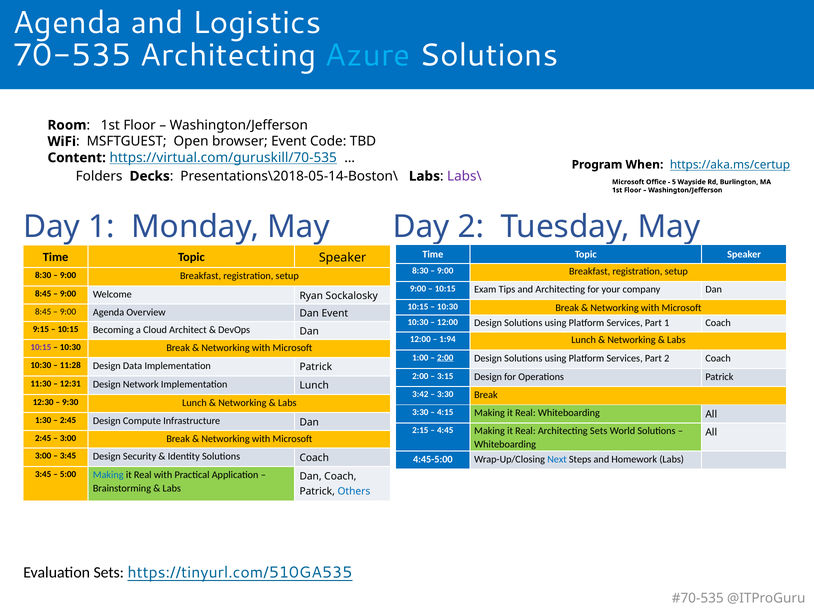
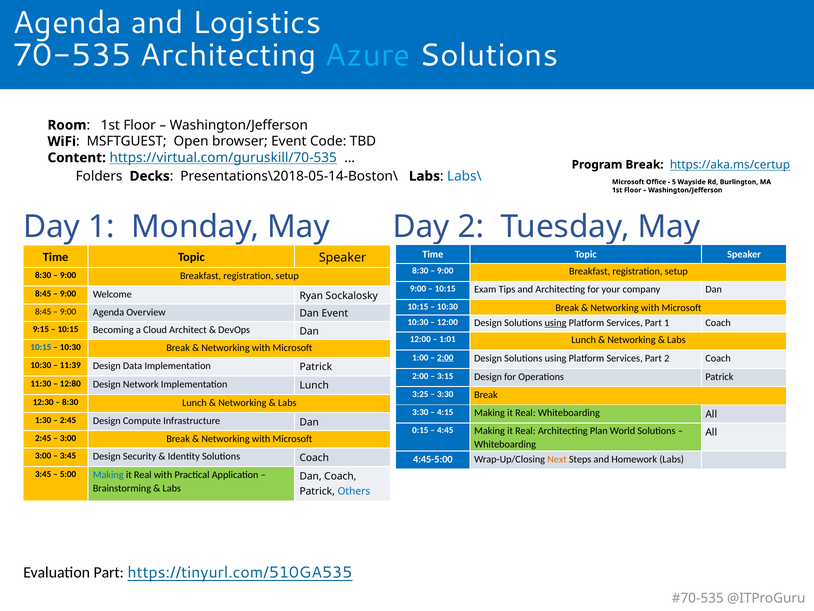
Program When: When -> Break (645, 164)
Labs\ colour: purple -> blue (464, 176)
using underline: none -> present (556, 323)
1:94: 1:94 -> 1:01 (447, 339)
10:15 colour: purple -> blue (41, 347)
11:28: 11:28 -> 11:39 (70, 365)
12:31: 12:31 -> 12:80 (70, 383)
3:42: 3:42 -> 3:25 (420, 394)
9:30: 9:30 -> 8:30 (70, 402)
2:15: 2:15 -> 0:15 (420, 430)
Architecting Sets: Sets -> Plan (599, 431)
Next colour: blue -> orange (557, 459)
Evaluation Sets: Sets -> Part (109, 572)
